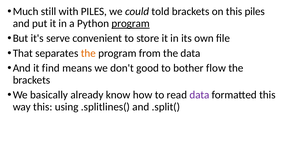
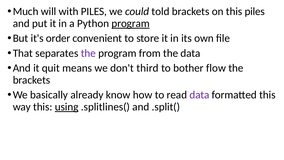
still: still -> will (49, 11)
serve: serve -> order (58, 38)
the colour: orange -> purple (88, 53)
find: find -> quit (51, 68)
good: good -> third (148, 68)
using underline: none -> present (67, 107)
